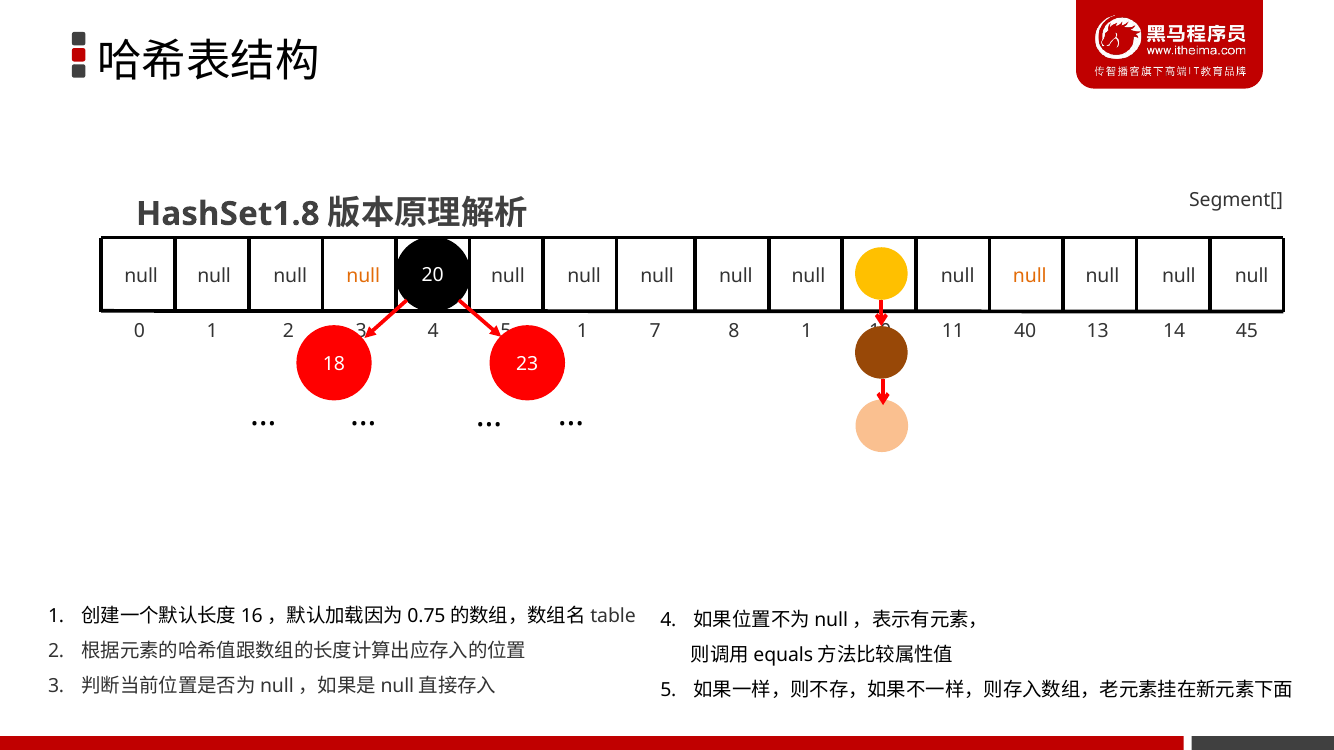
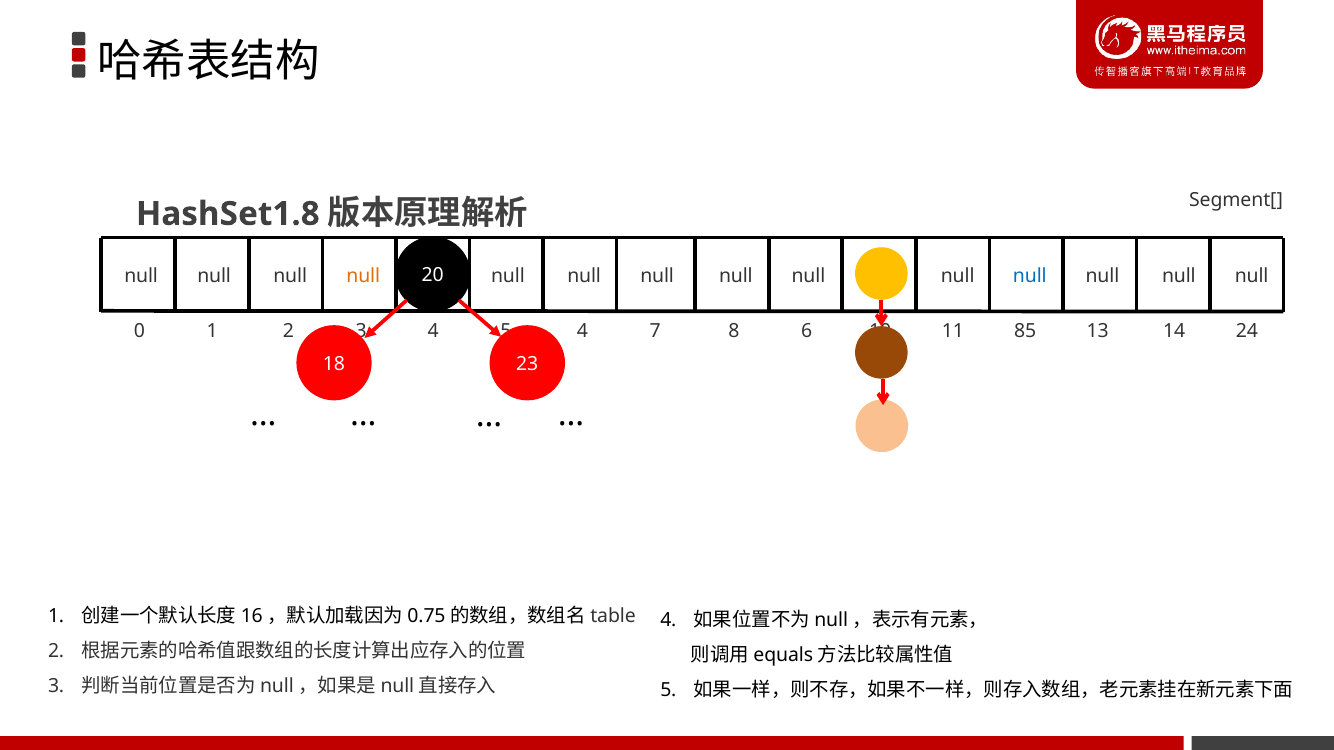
null colour: orange -> blue (1030, 276)
1: 1 -> 4 (582, 331)
8 1: 1 -> 6 (807, 331)
40: 40 -> 85 (1025, 331)
45: 45 -> 24 (1247, 331)
